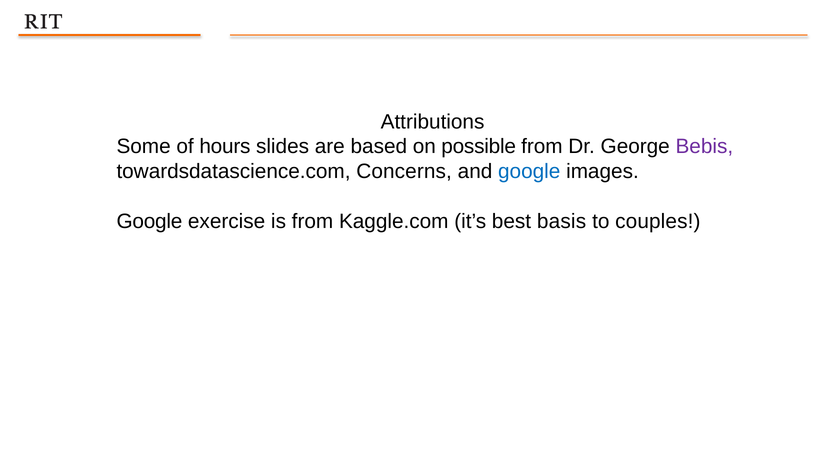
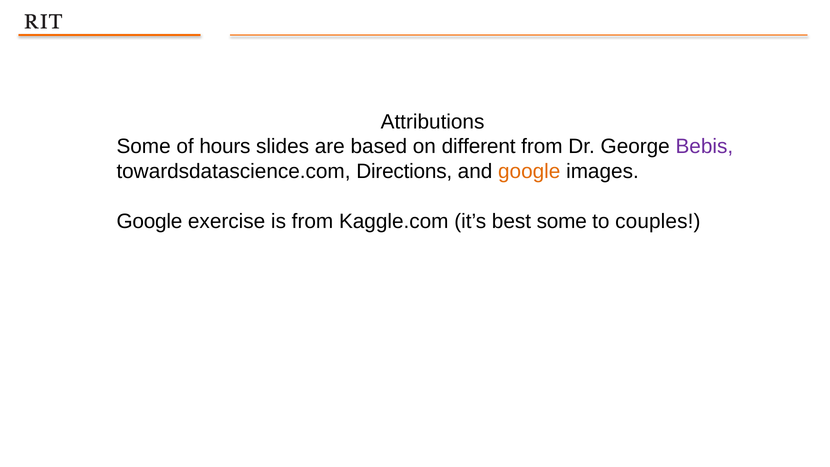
possible: possible -> different (479, 147)
Concerns: Concerns -> Directions (404, 171)
google colour: blue -> orange (529, 171)
best basis: basis -> some (562, 221)
